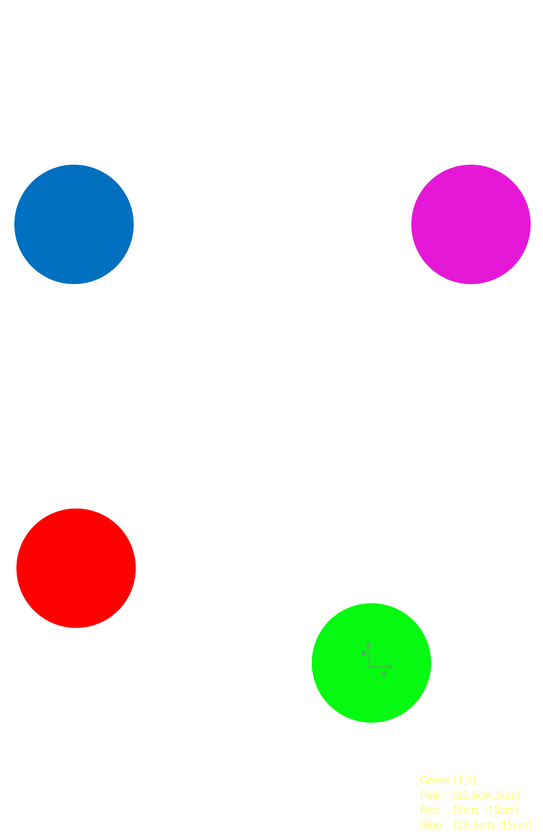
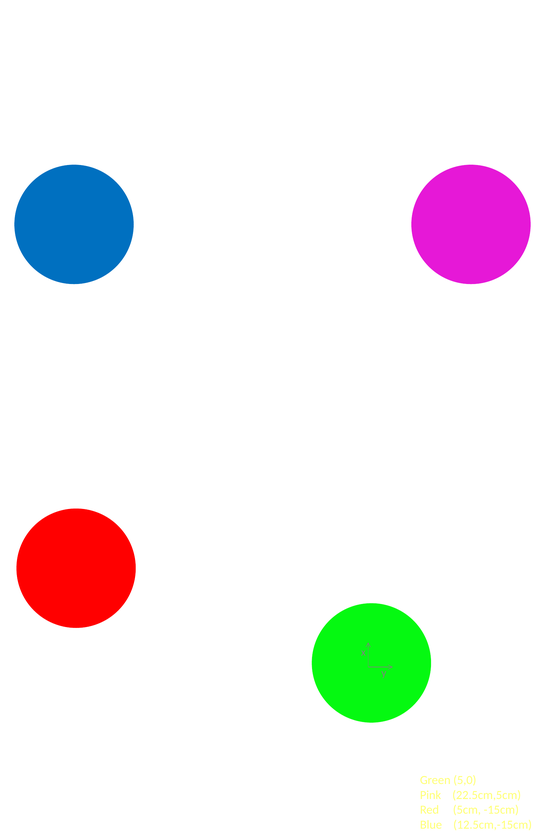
1,5: 1,5 -> 5,0 (465, 779)
25.5cm,-15cm: 25.5cm,-15cm -> 12.5cm,-15cm (493, 824)
